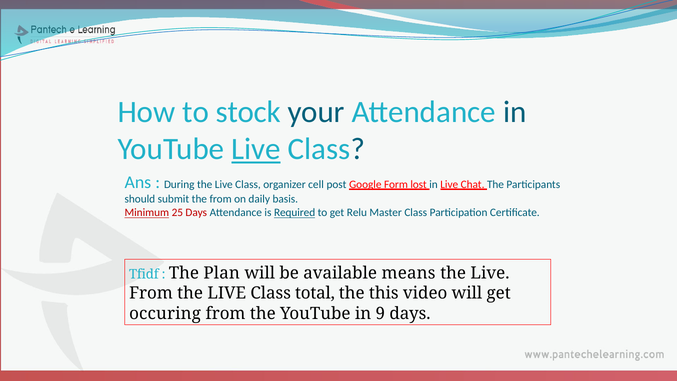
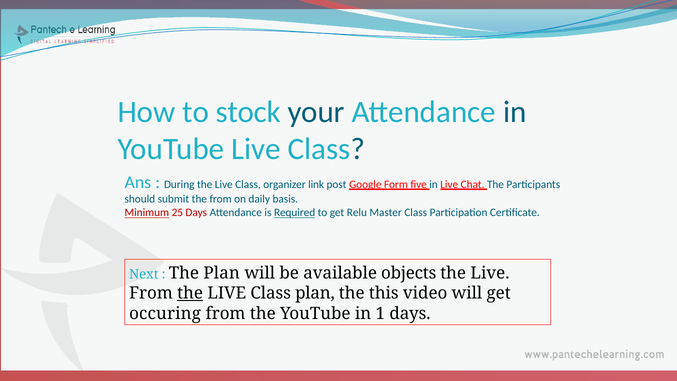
Live underline: present -> none (256, 149)
cell: cell -> link (316, 184)
lost: lost -> five (419, 184)
Tfidf: Tfidf -> Next (144, 274)
means: means -> objects (409, 273)
the underline: none -> present (190, 293)
Class total: total -> plan (315, 293)
9: 9 -> 1 (380, 313)
